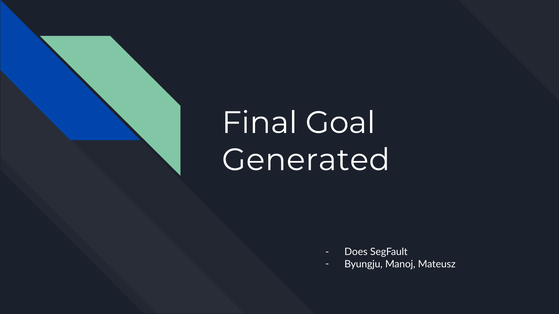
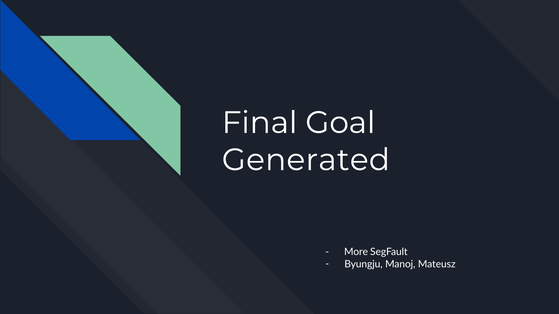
Does: Does -> More (356, 252)
